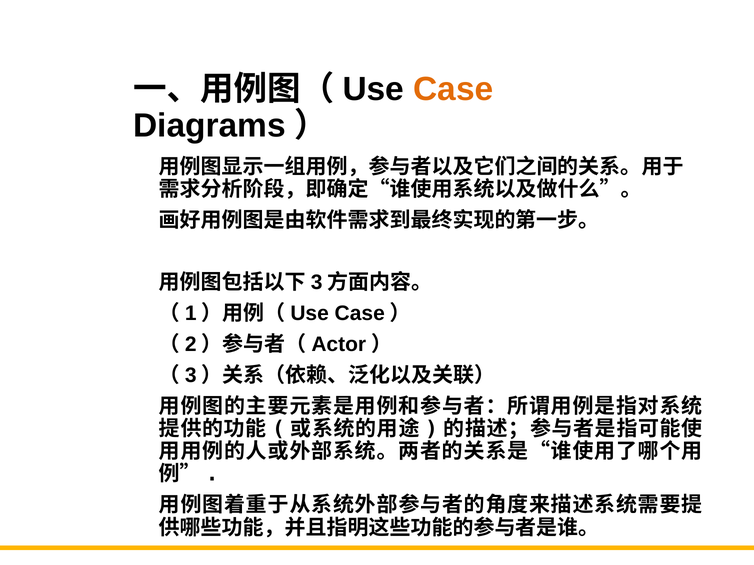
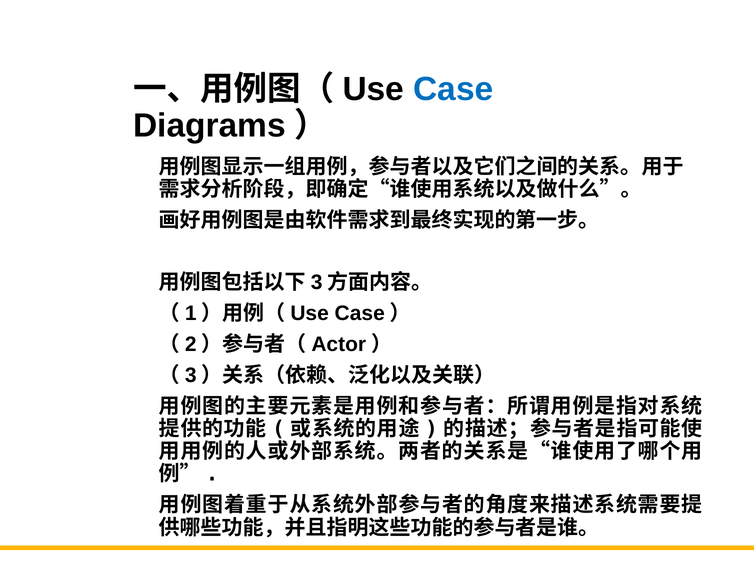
Case colour: orange -> blue (453, 89)
